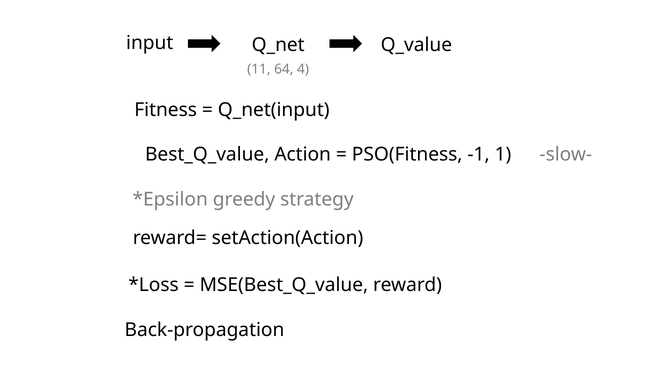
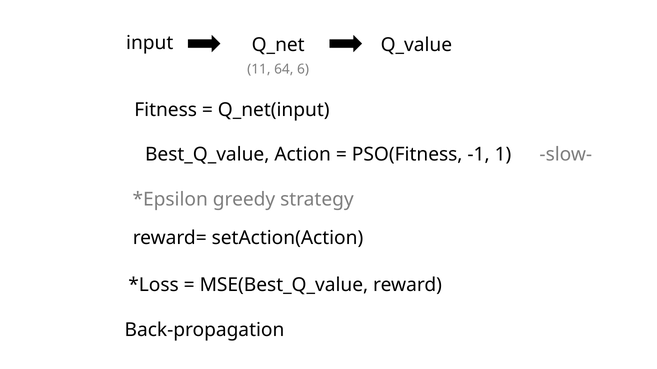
4: 4 -> 6 (303, 69)
